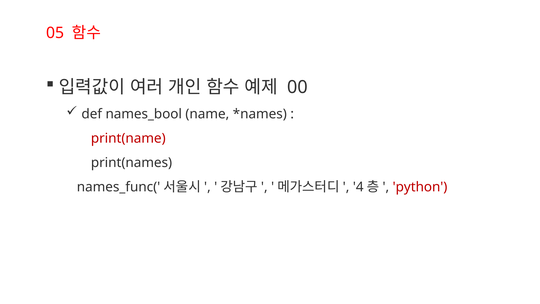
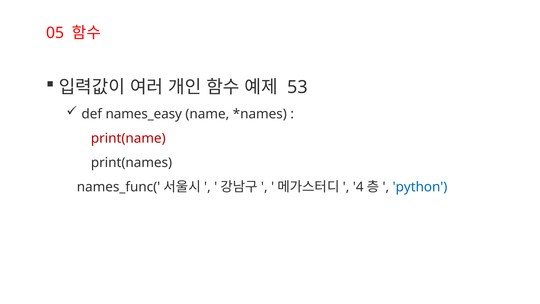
00: 00 -> 53 (297, 87)
names_bool: names_bool -> names_easy (144, 114)
python colour: red -> blue (420, 187)
